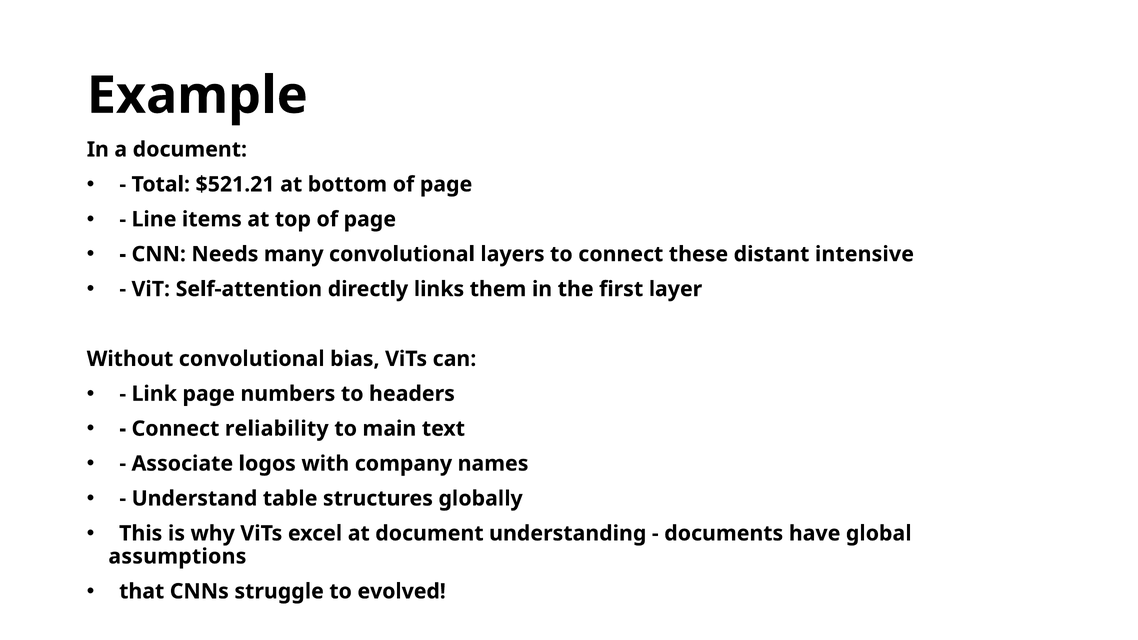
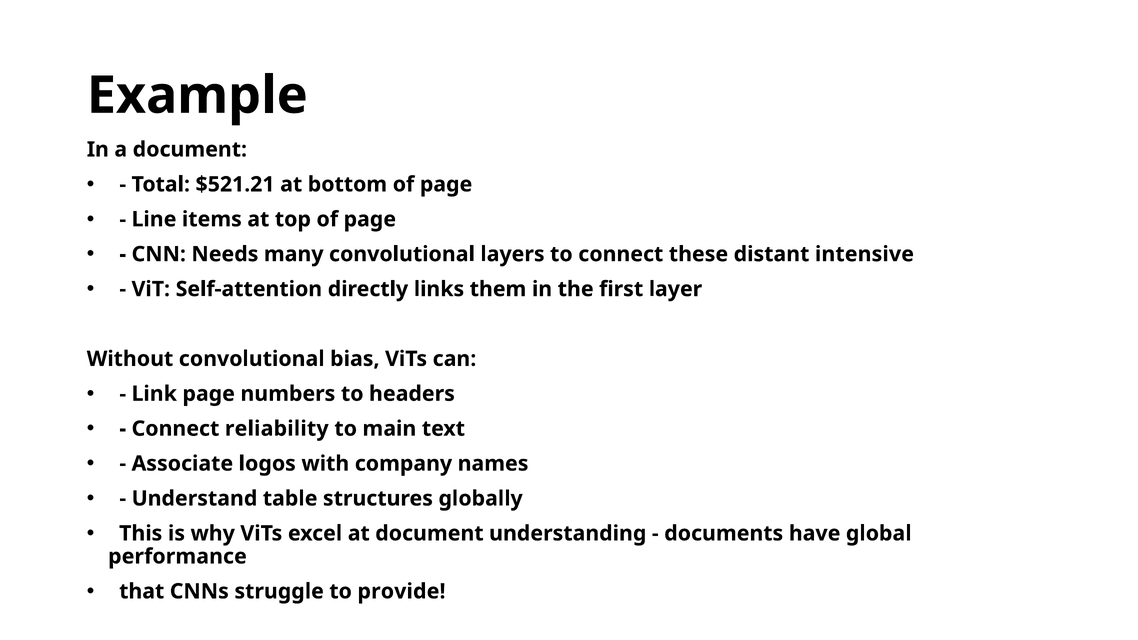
assumptions: assumptions -> performance (177, 557)
evolved: evolved -> provide (401, 591)
